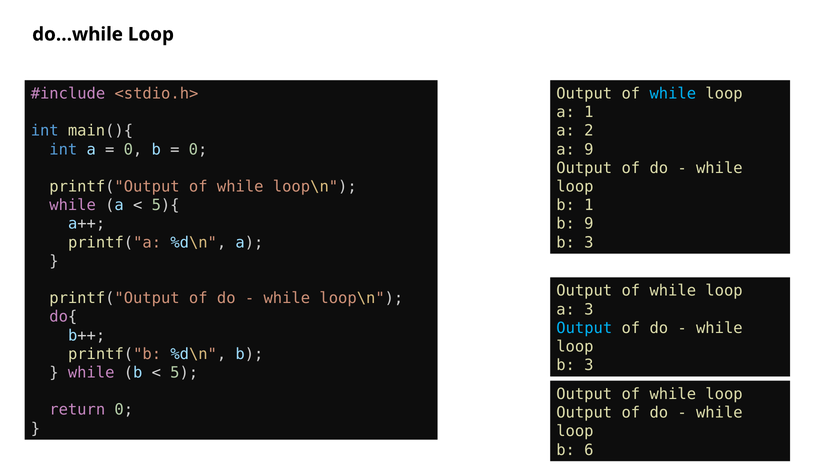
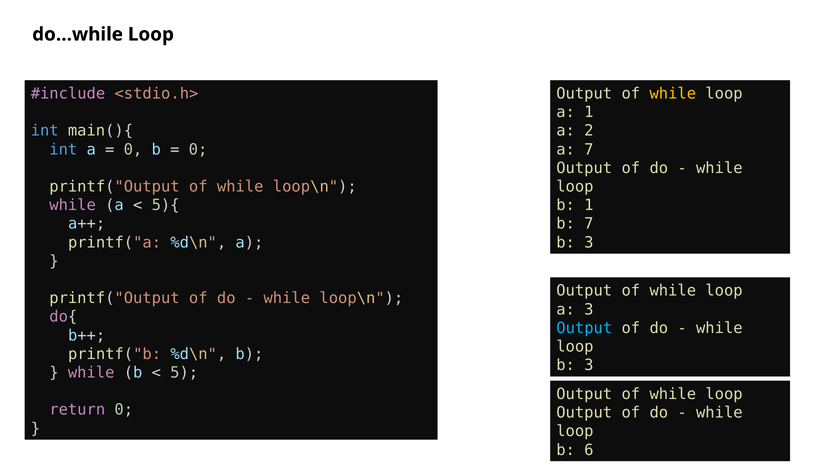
while colour: light blue -> yellow (673, 94)
a 9: 9 -> 7 (589, 149)
b 9: 9 -> 7 (589, 224)
